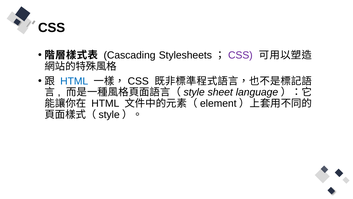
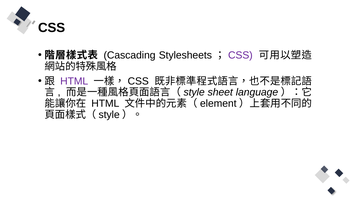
HTML colour: blue -> purple (74, 81)
